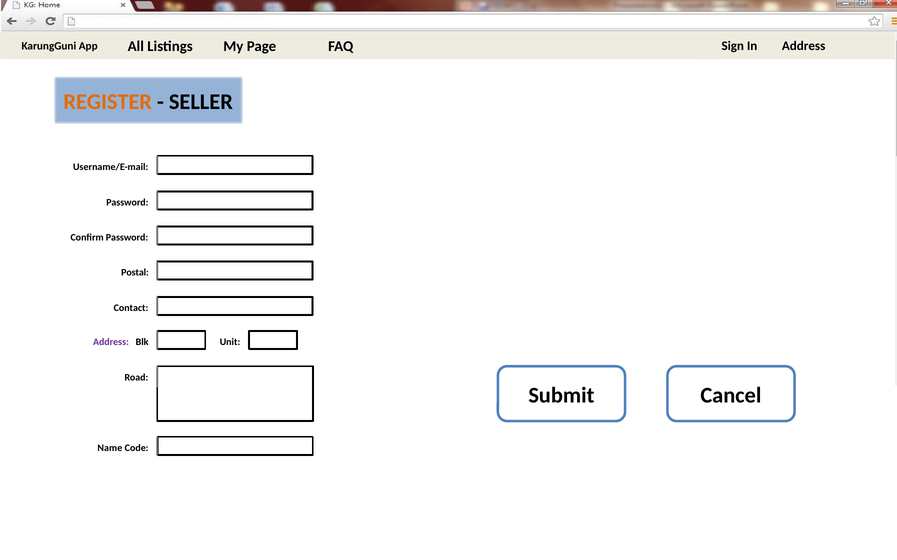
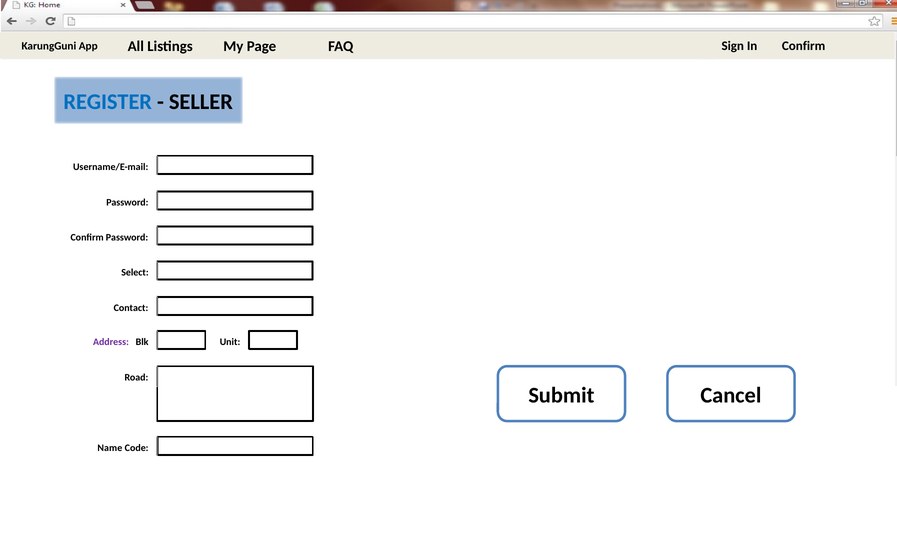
Address: Address -> Confirm (804, 46)
REGISTER colour: orange -> blue (108, 102)
Postal: Postal -> Select (135, 273)
